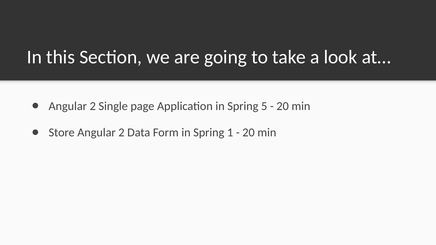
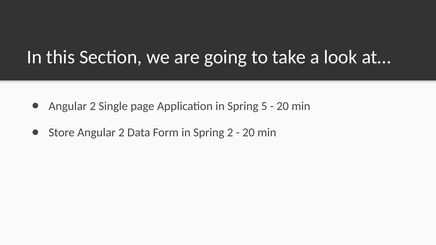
Spring 1: 1 -> 2 (230, 133)
